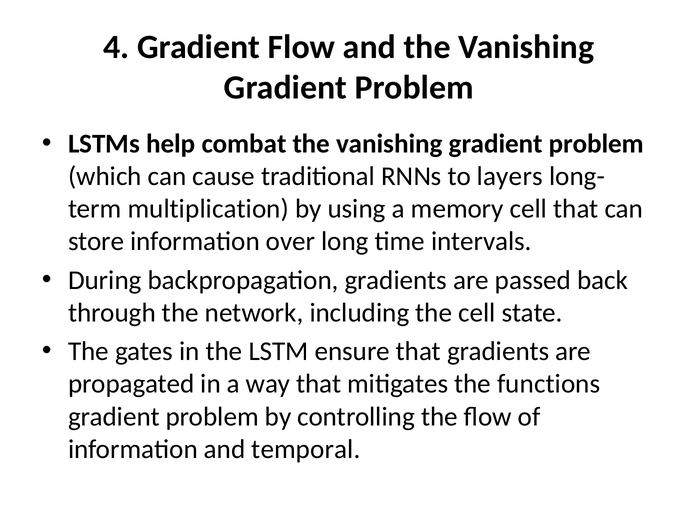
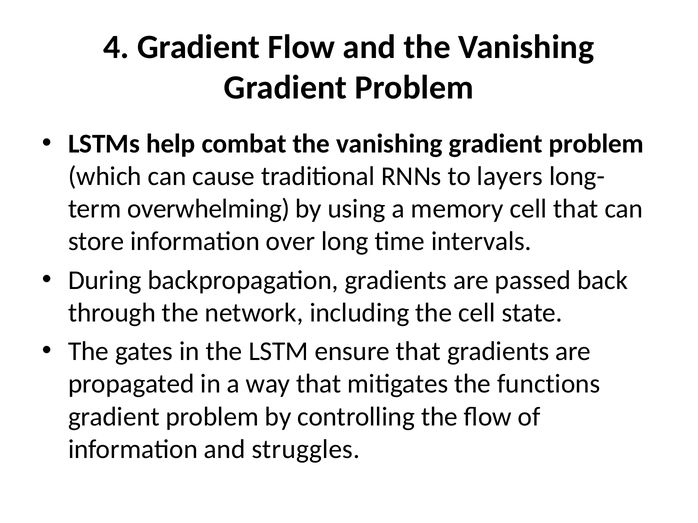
multiplication: multiplication -> overwhelming (208, 209)
temporal: temporal -> struggles (306, 450)
